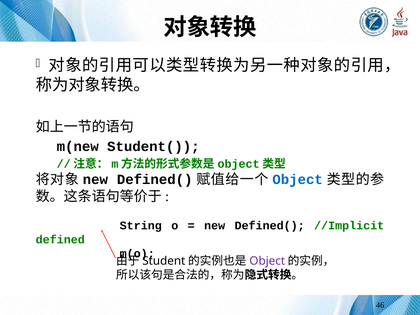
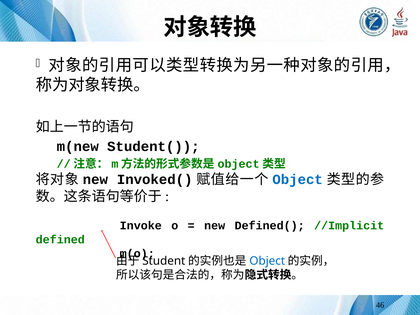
Defined(: Defined( -> Invoked( (155, 180)
String: String -> Invoke (141, 226)
Object colour: purple -> blue (267, 261)
